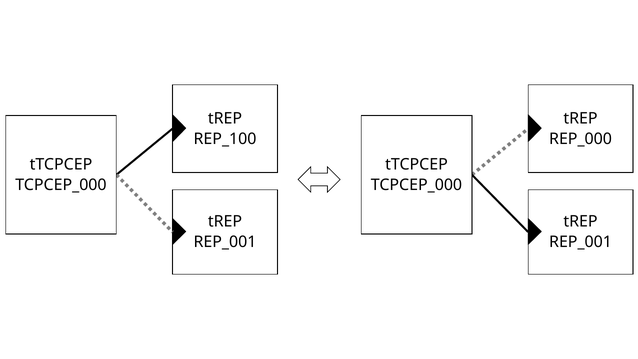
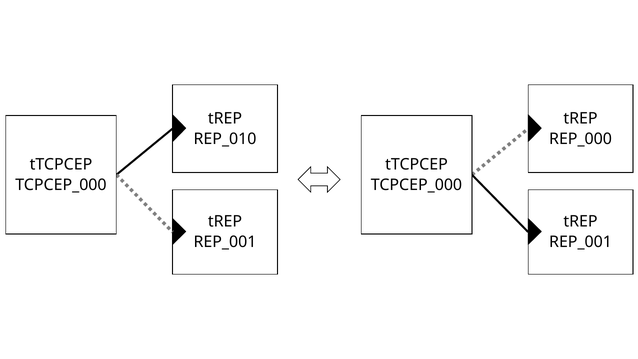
REP_100: REP_100 -> REP_010 (225, 139)
